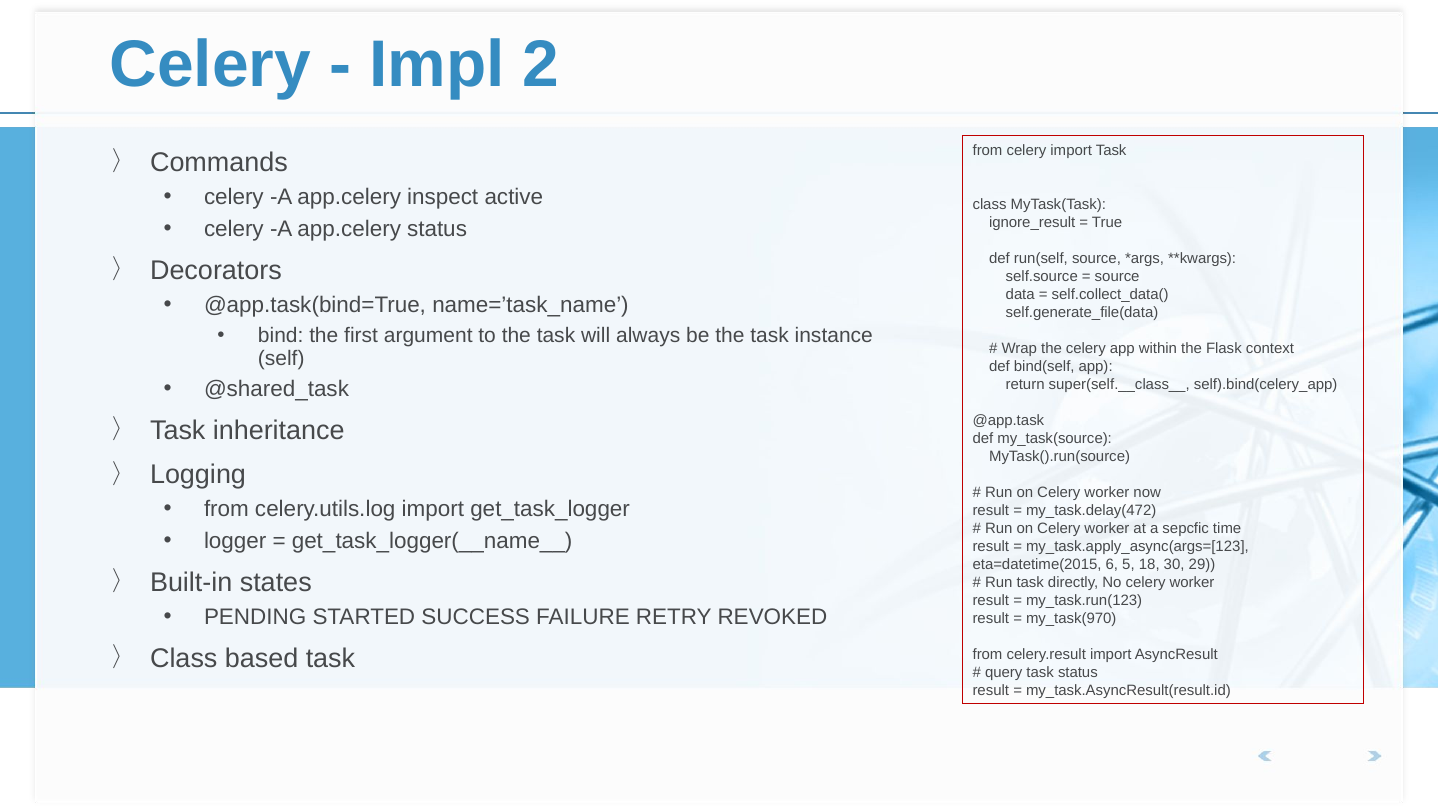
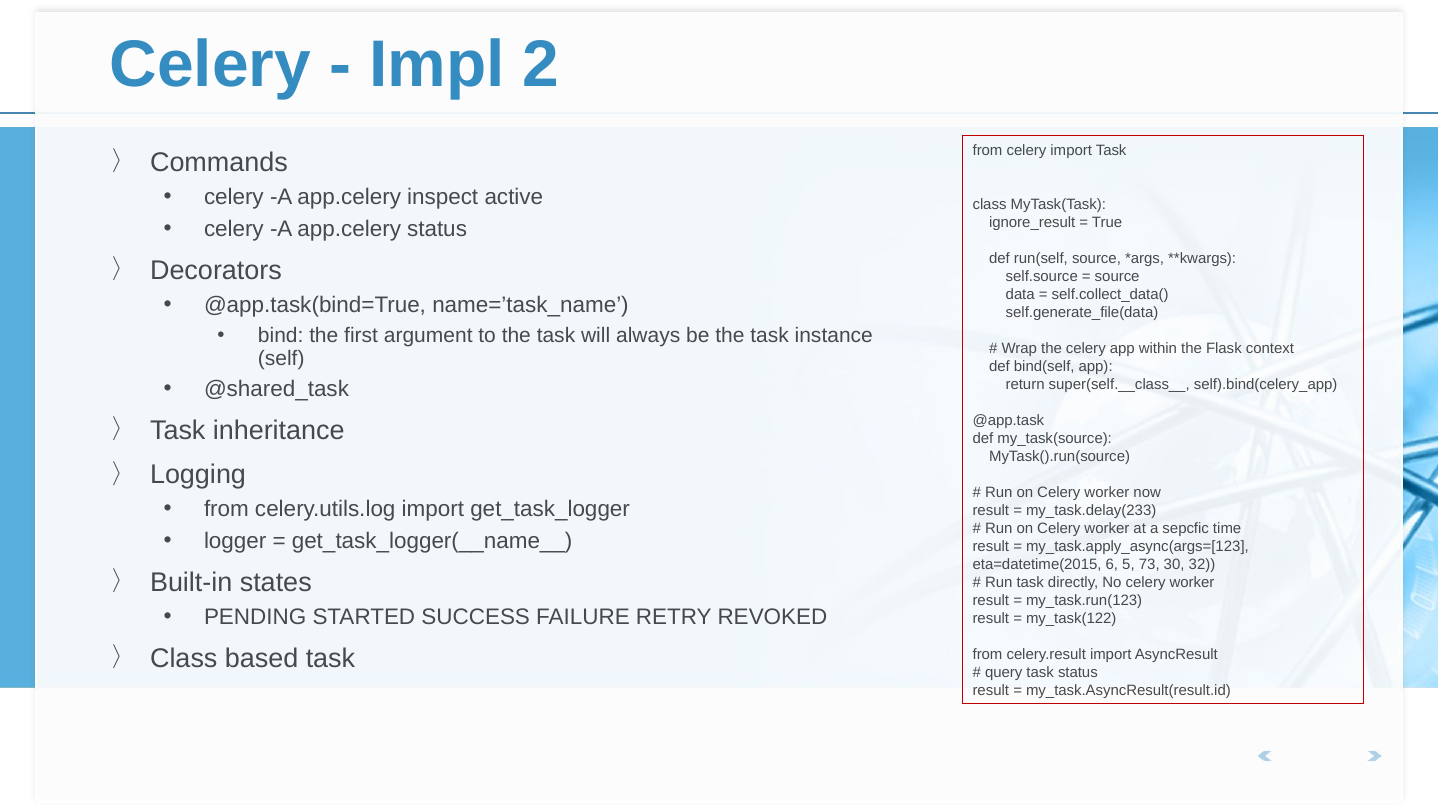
my_task.delay(472: my_task.delay(472 -> my_task.delay(233 (1091, 510)
18: 18 -> 73 (1149, 564)
29: 29 -> 32 (1202, 564)
my_task(970: my_task(970 -> my_task(122 (1071, 618)
